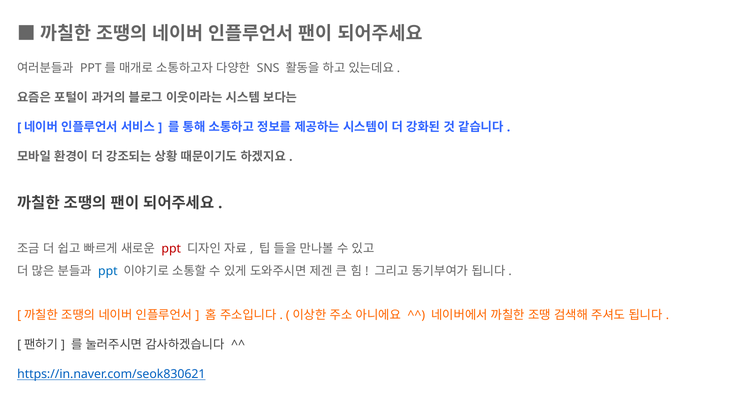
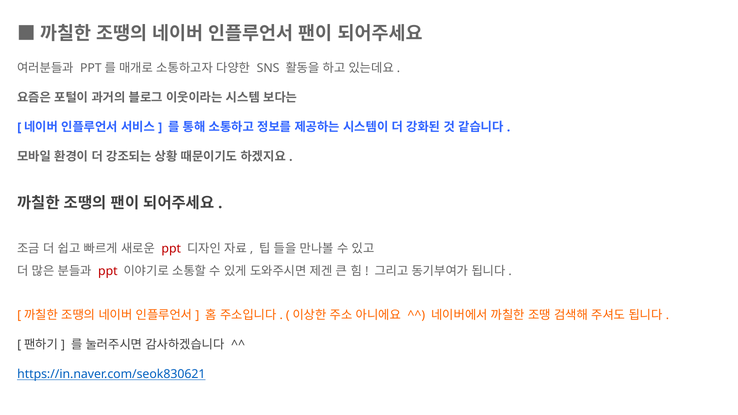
ppt colour: blue -> red (108, 271)
